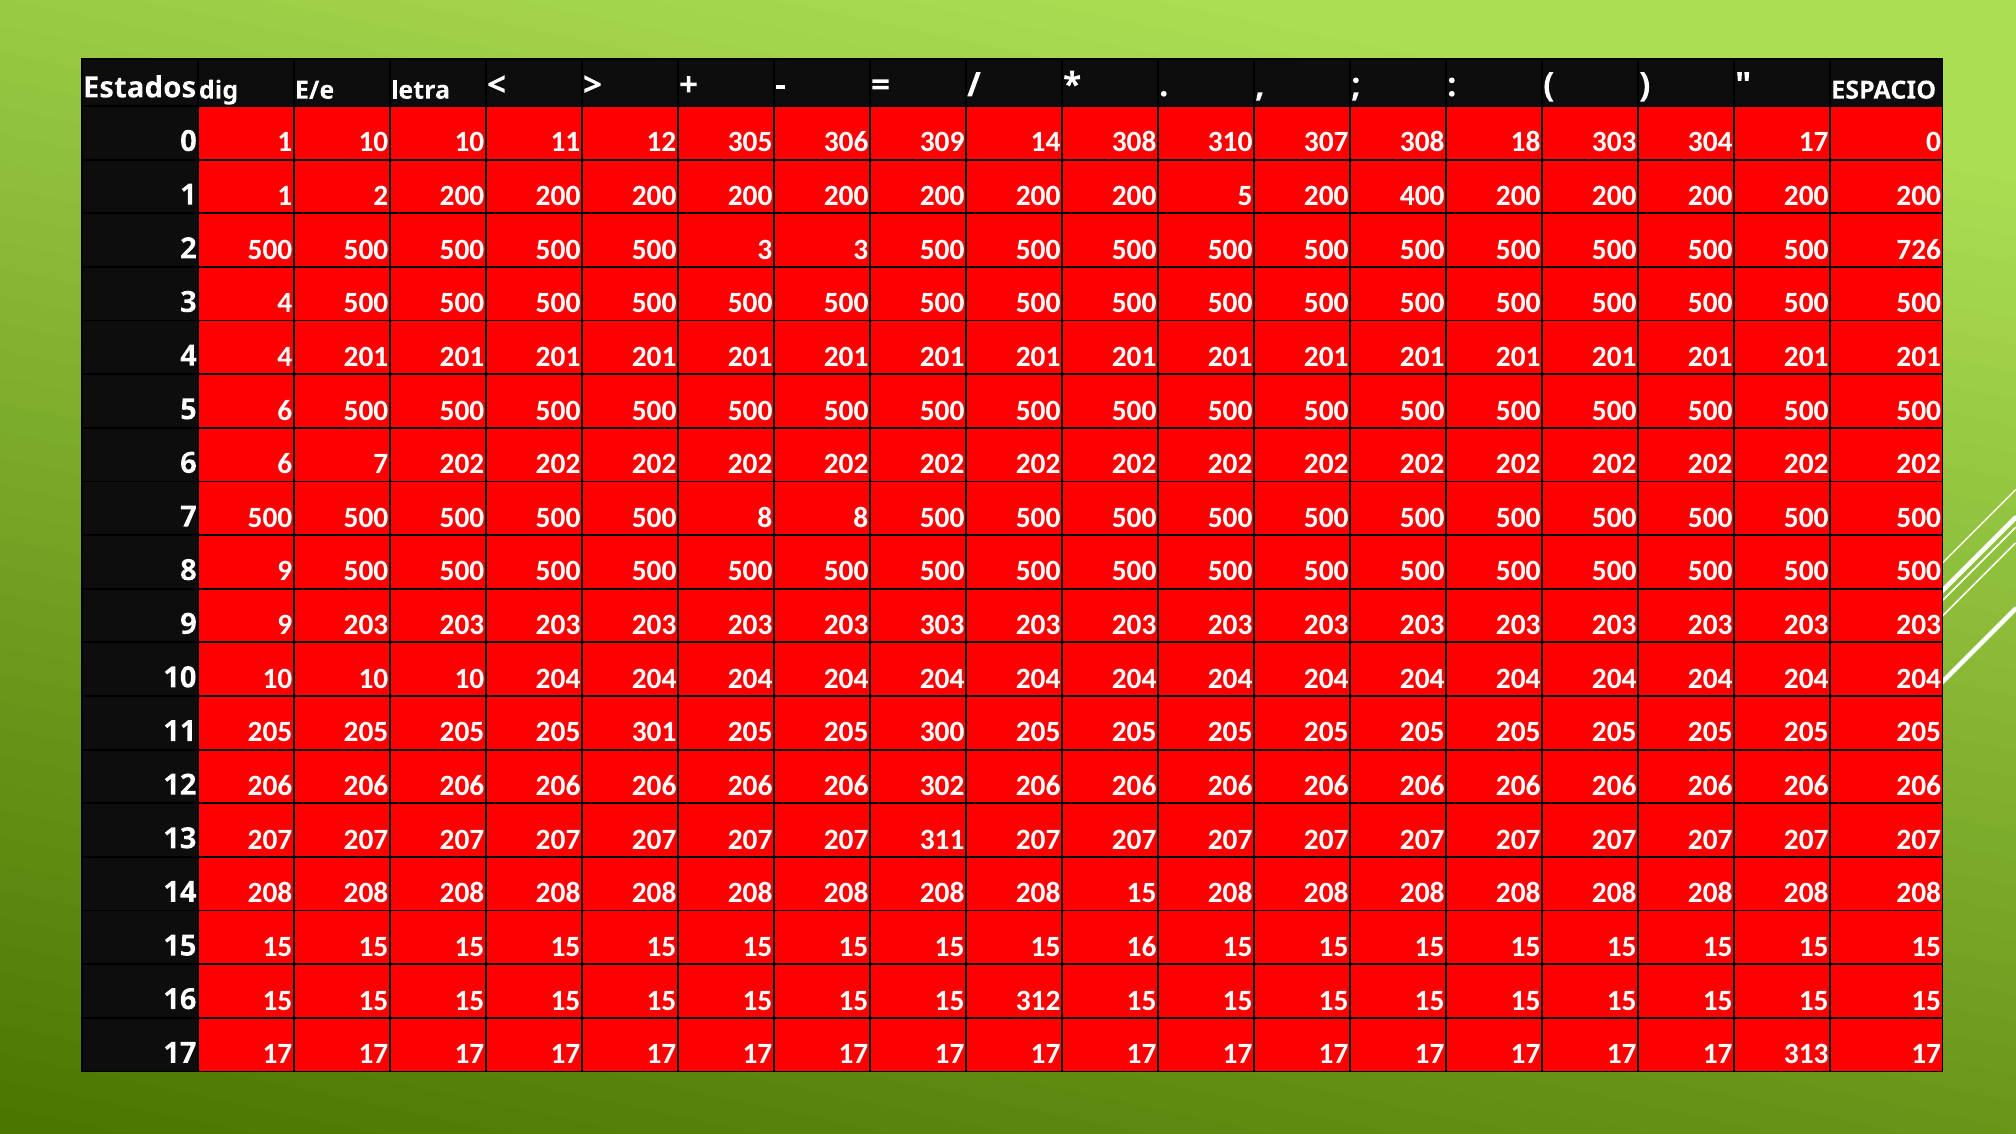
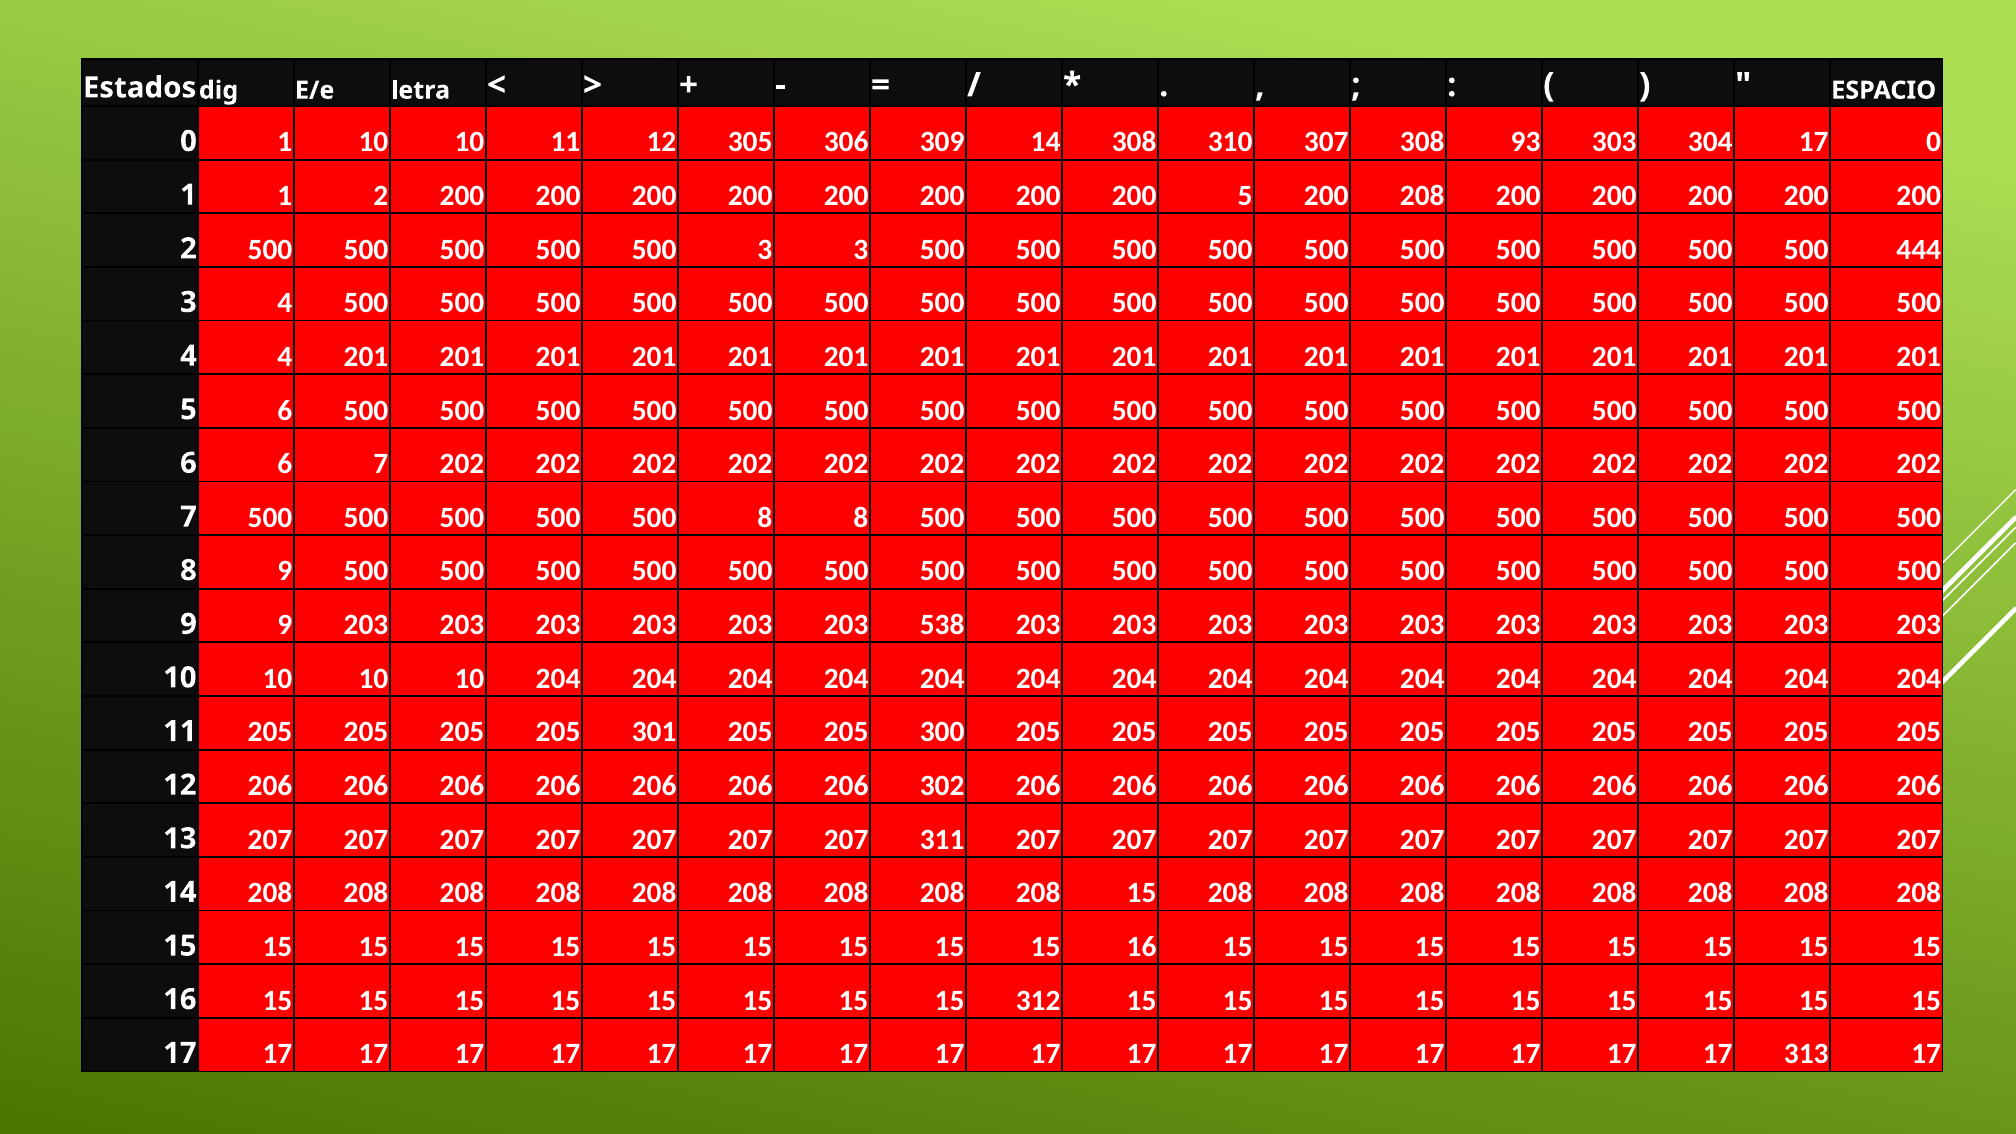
18: 18 -> 93 (1526, 142)
200 400: 400 -> 208 (1422, 196)
726: 726 -> 444 (1919, 249)
203 303: 303 -> 538 (942, 625)
